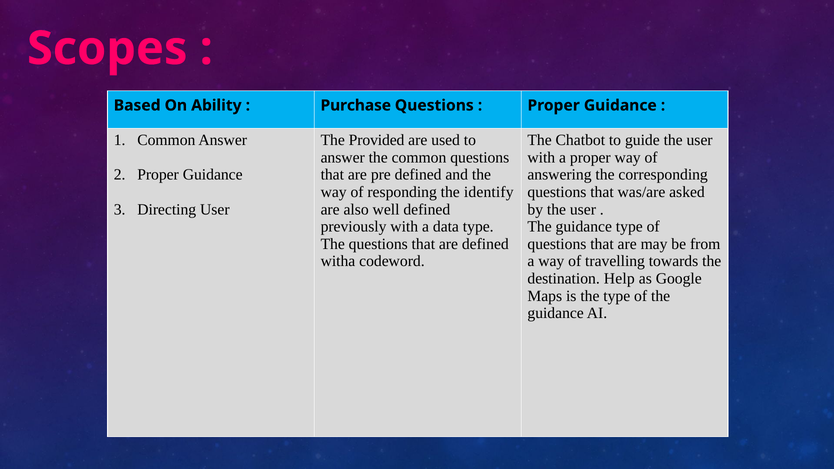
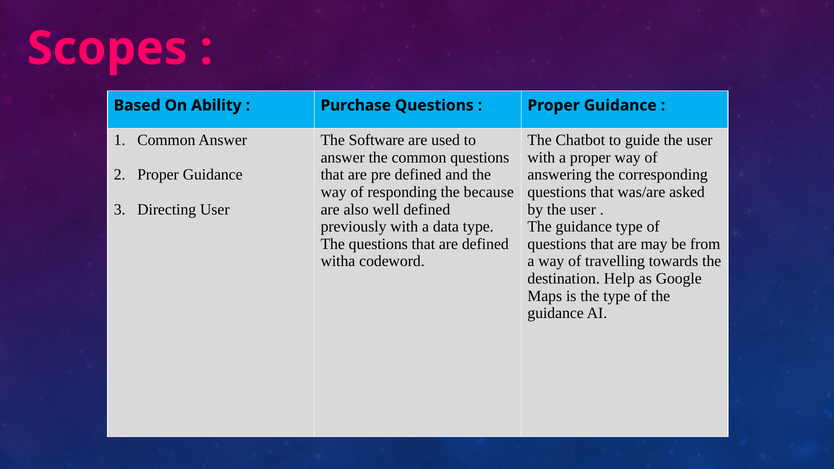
Provided: Provided -> Software (377, 140)
identify: identify -> because (489, 192)
